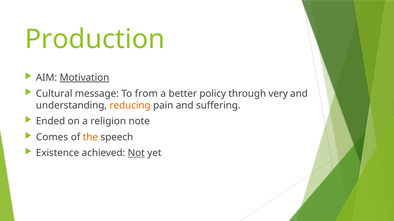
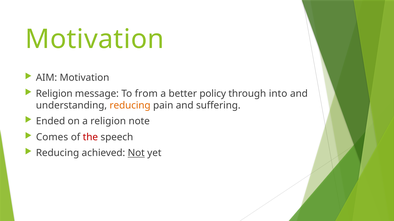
Production: Production -> Motivation (95, 39)
Motivation underline: present -> none (84, 78)
Cultural: Cultural -> Religion (54, 94)
very: very -> into (278, 94)
the colour: orange -> red (90, 138)
Existence: Existence -> Reducing (58, 153)
